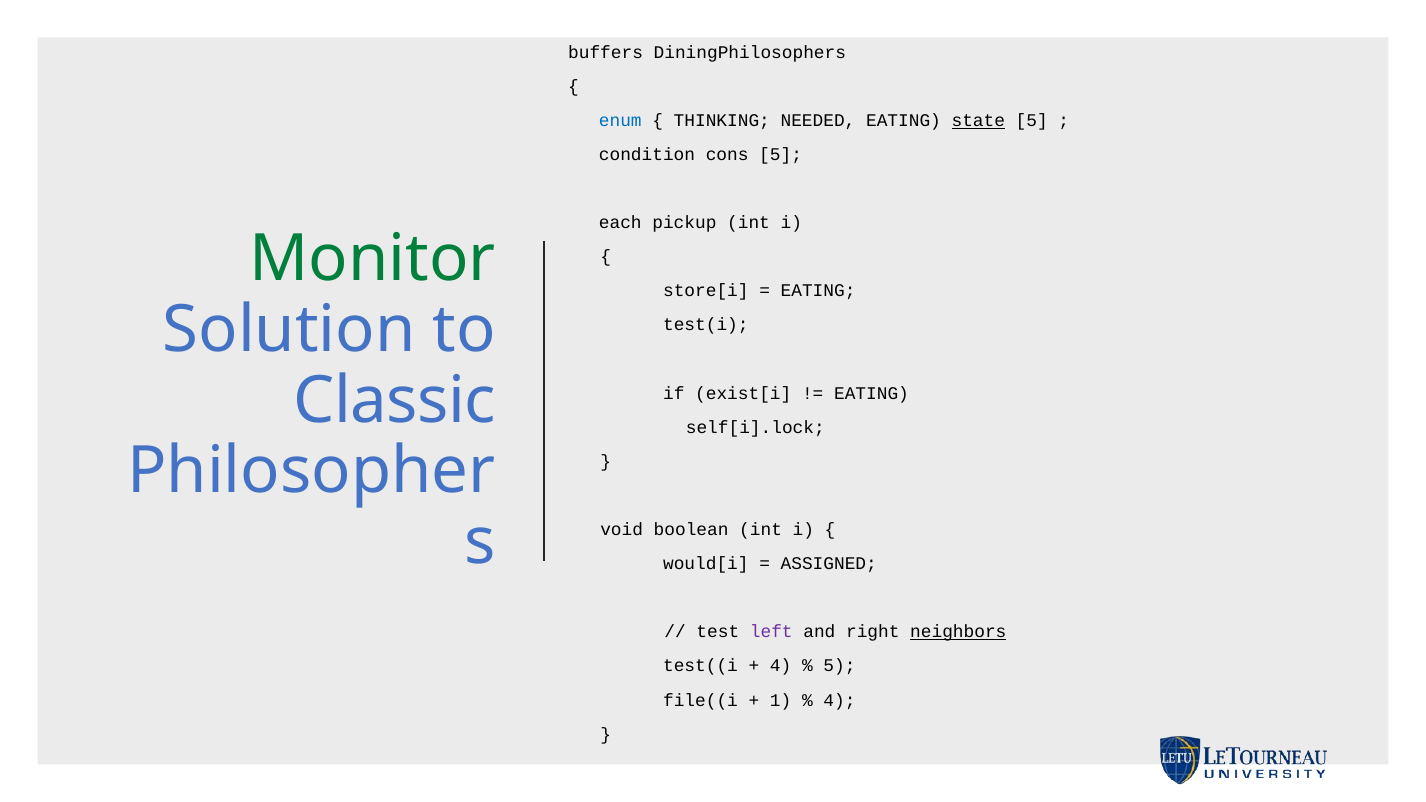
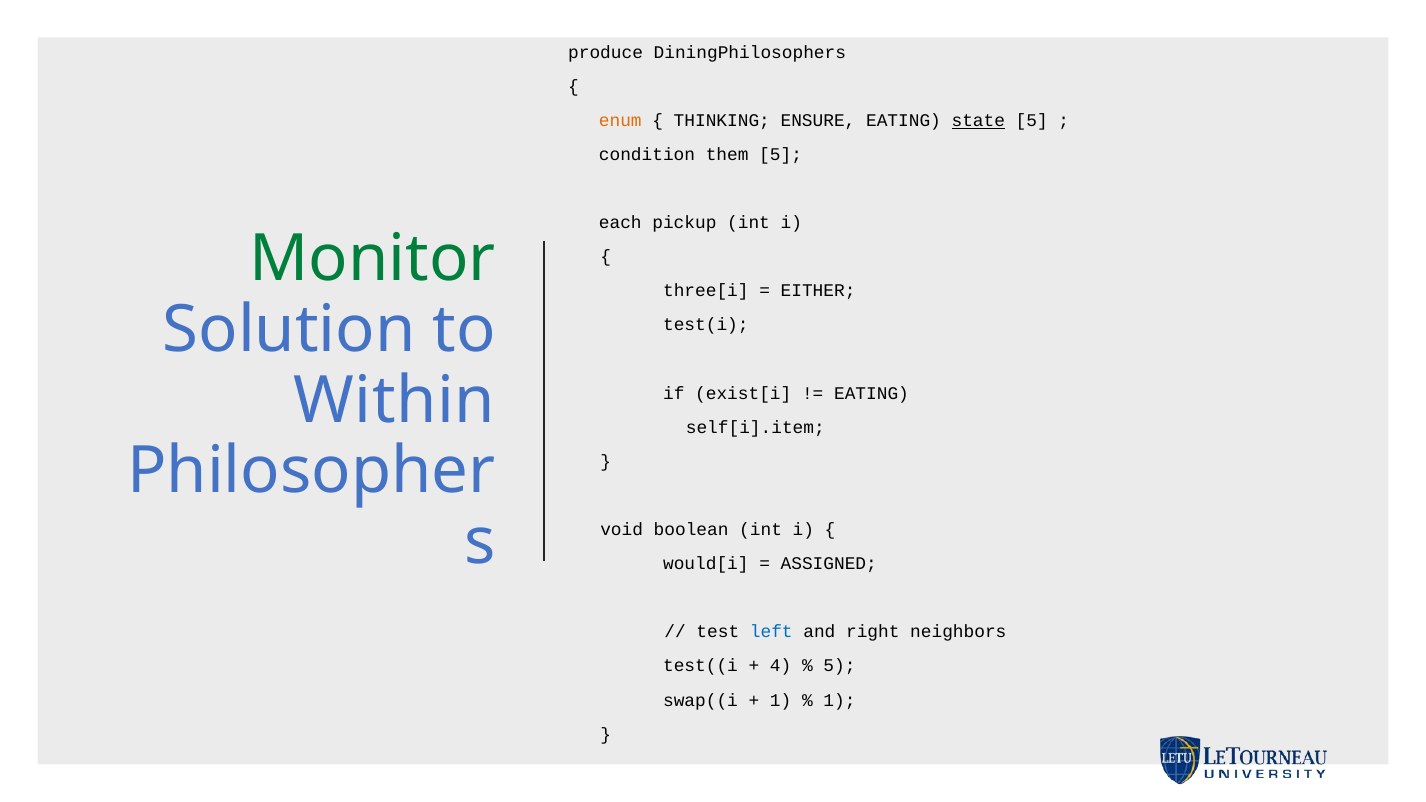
buffers: buffers -> produce (606, 52)
enum colour: blue -> orange (620, 120)
NEEDED: NEEDED -> ENSURE (818, 120)
cons: cons -> them (727, 155)
store[i: store[i -> three[i (706, 291)
EATING: EATING -> EITHER (818, 291)
Classic: Classic -> Within (394, 401)
self[i].lock: self[i].lock -> self[i].item (755, 427)
left colour: purple -> blue (771, 632)
neighbors underline: present -> none (958, 632)
file((i: file((i -> swap((i (700, 700)
4: 4 -> 1 (839, 700)
